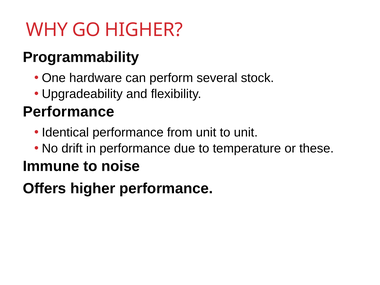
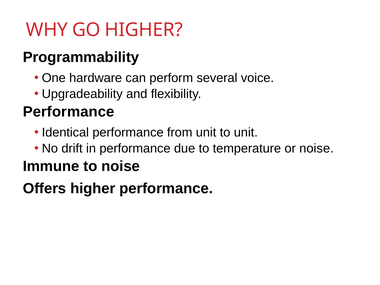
stock: stock -> voice (257, 78)
or these: these -> noise (316, 149)
